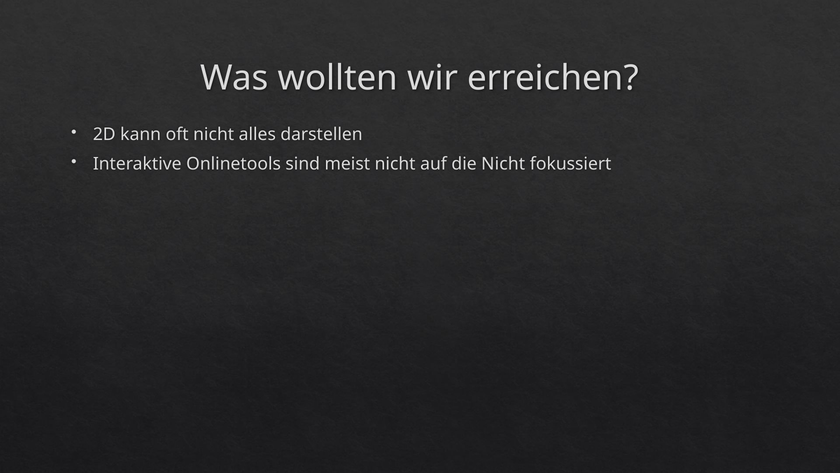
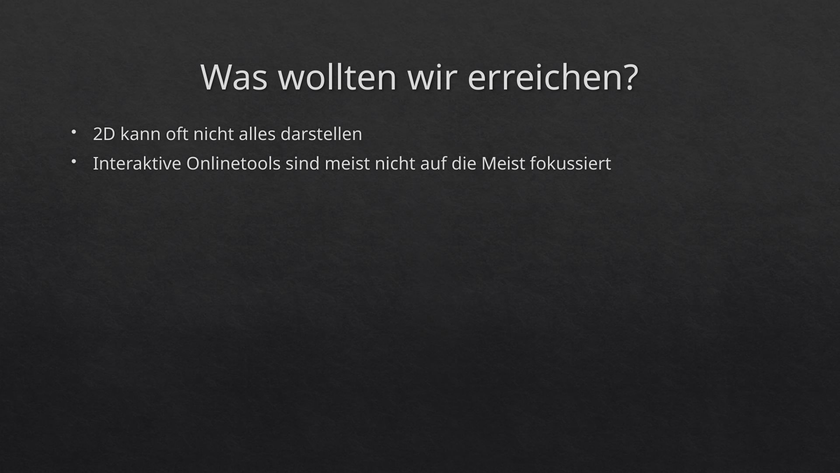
die Nicht: Nicht -> Meist (503, 164)
